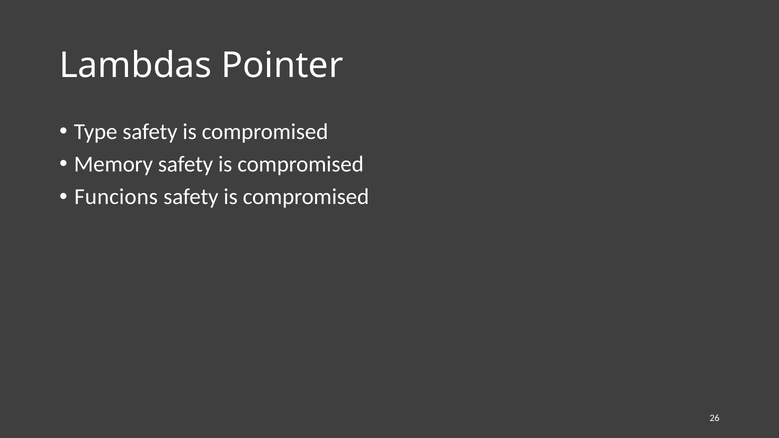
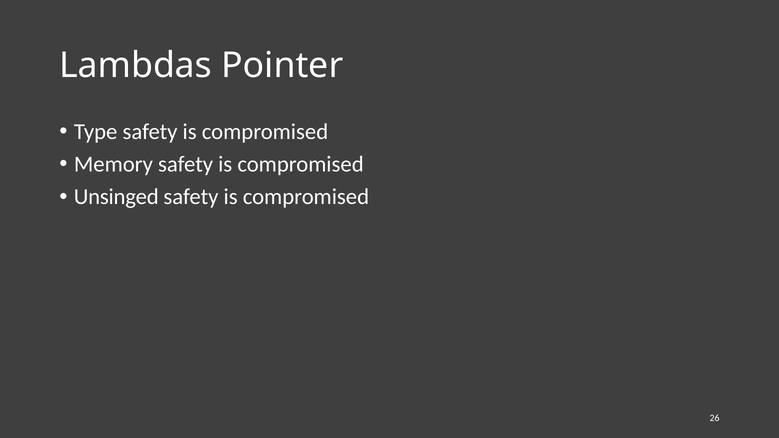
Funcions: Funcions -> Unsinged (116, 197)
